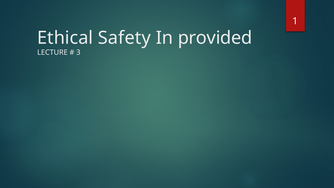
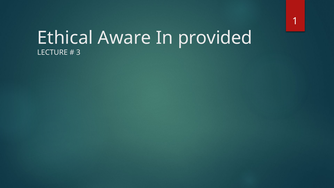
Safety: Safety -> Aware (124, 38)
